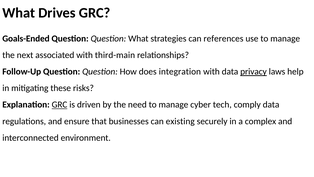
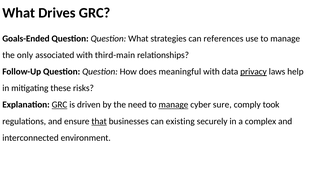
next: next -> only (25, 55)
integration: integration -> meaningful (180, 72)
manage underline: none -> present (173, 104)
tech: tech -> sure (222, 104)
comply data: data -> took (271, 104)
that underline: none -> present (99, 121)
